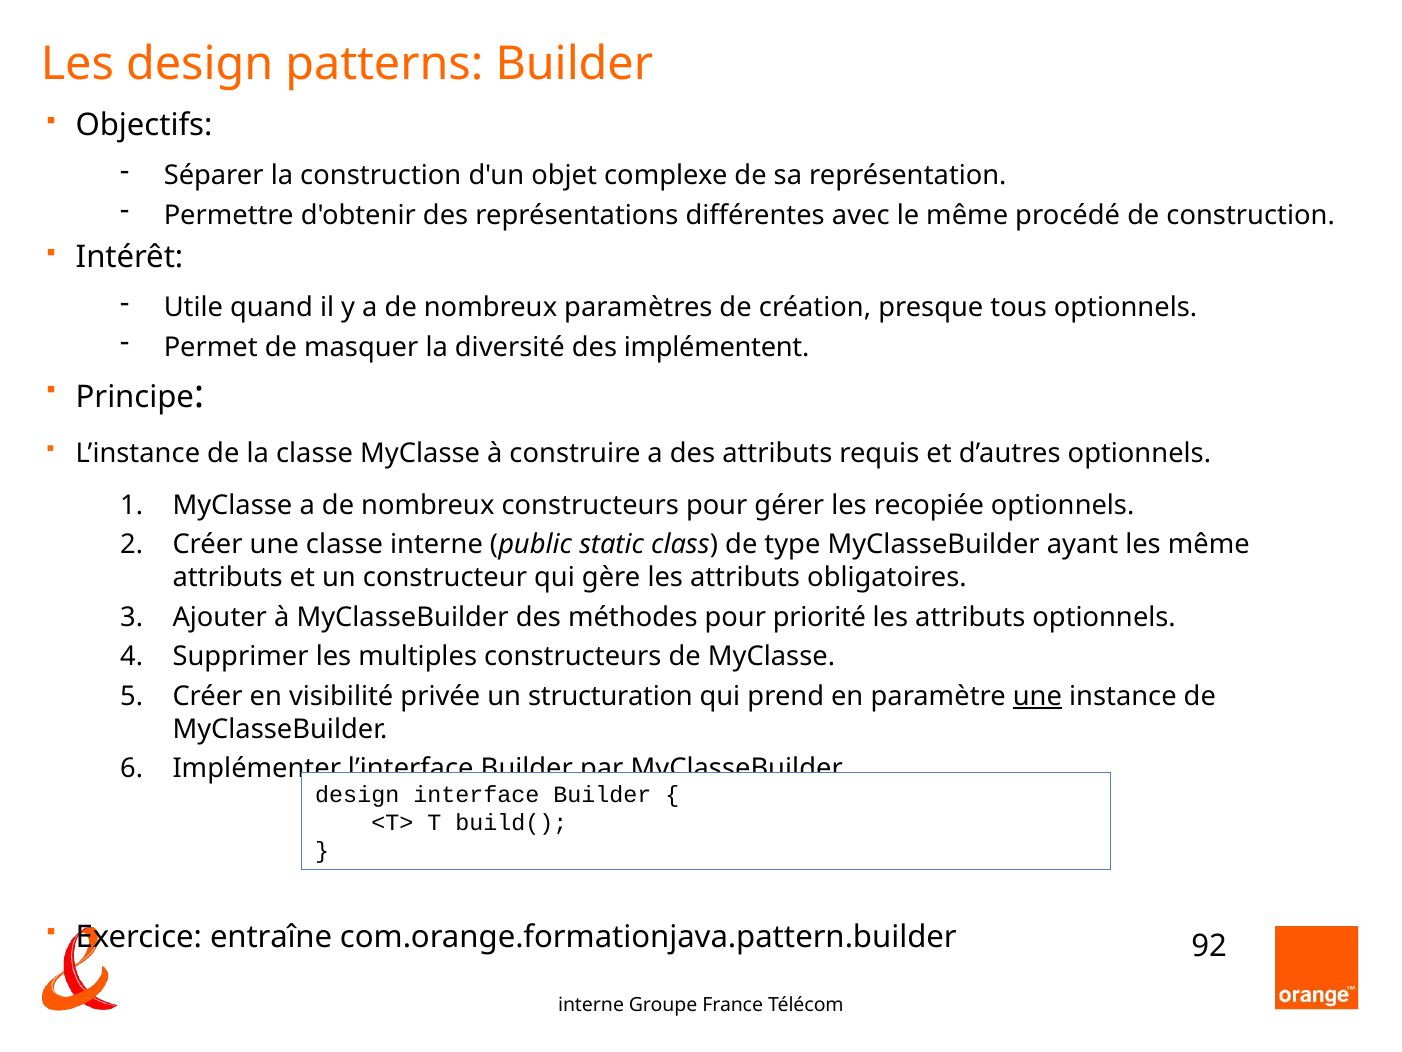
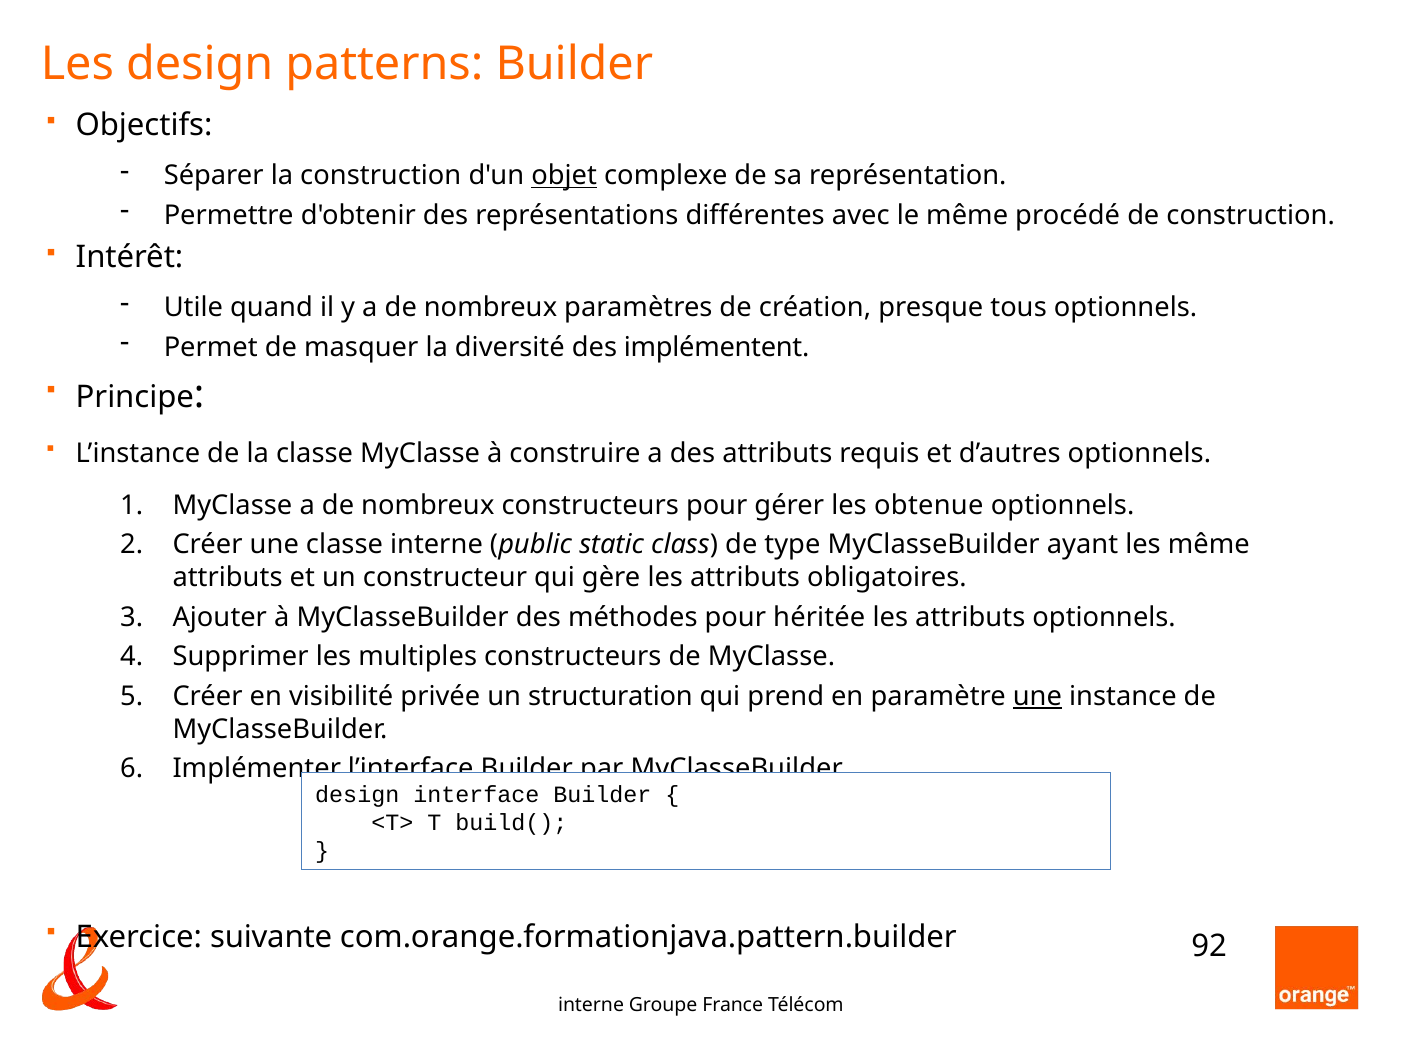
objet underline: none -> present (564, 176)
recopiée: recopiée -> obtenue (929, 505)
priorité: priorité -> héritée (819, 617)
entraîne: entraîne -> suivante (271, 937)
